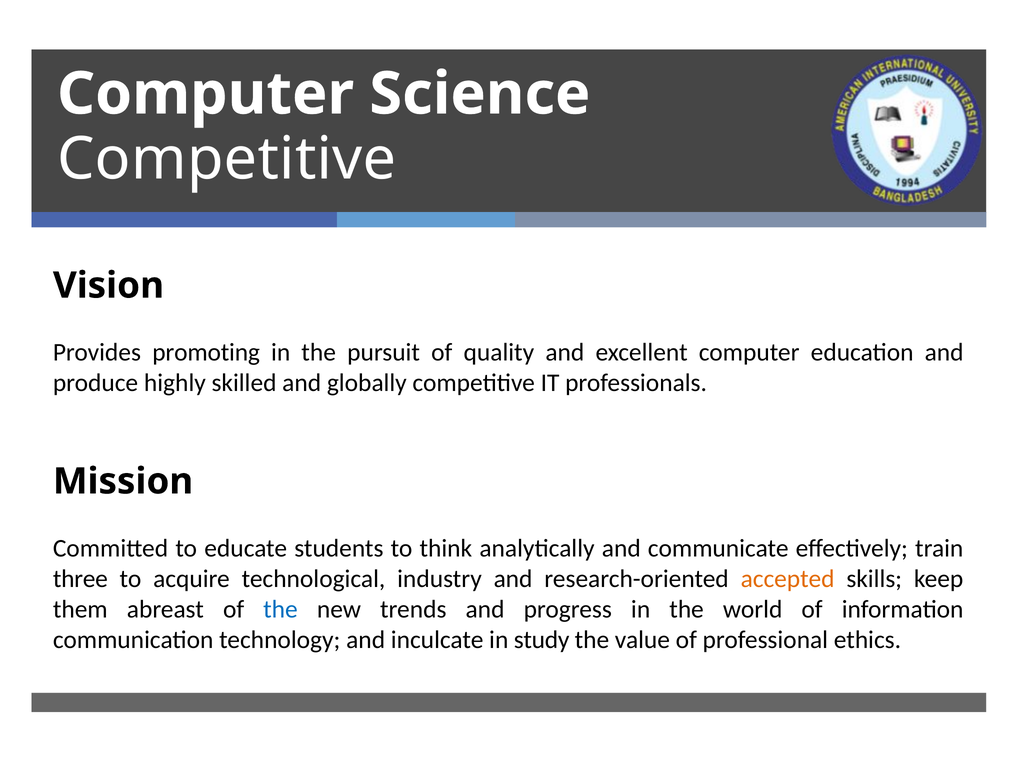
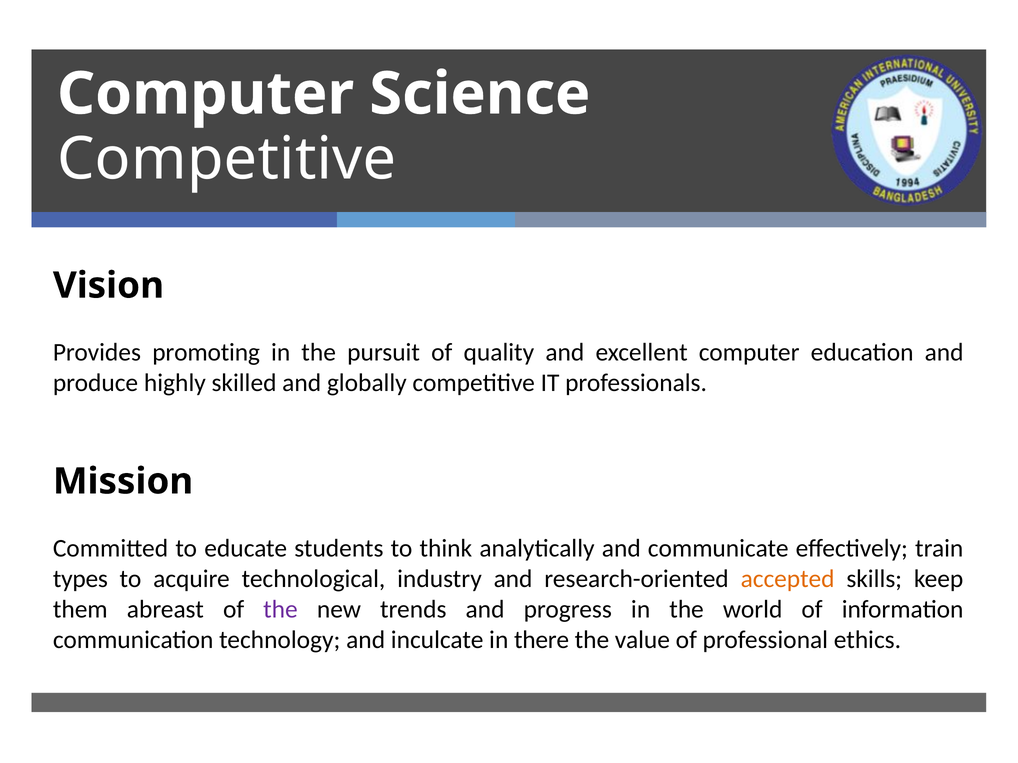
three: three -> types (80, 579)
the colour: blue -> purple (280, 610)
study: study -> there (542, 640)
